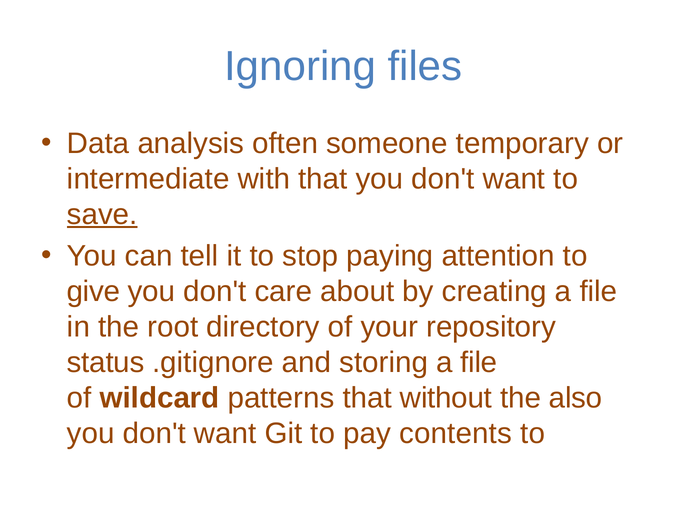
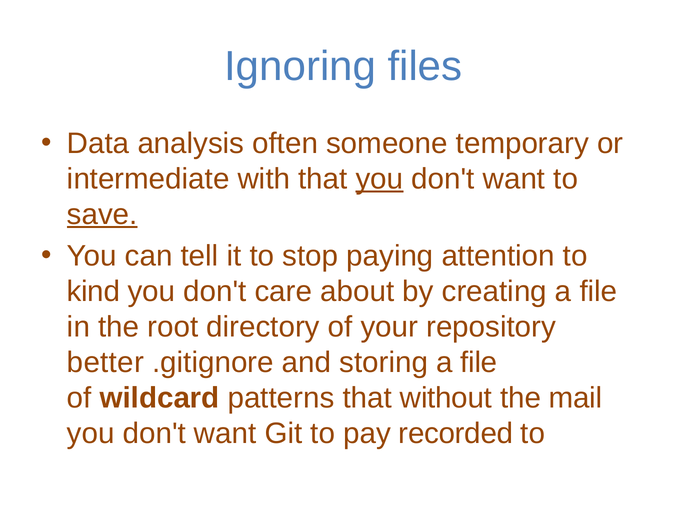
you underline: none -> present (379, 179)
give: give -> kind (93, 292)
status: status -> better (105, 363)
also: also -> mail (576, 398)
contents: contents -> recorded (456, 434)
